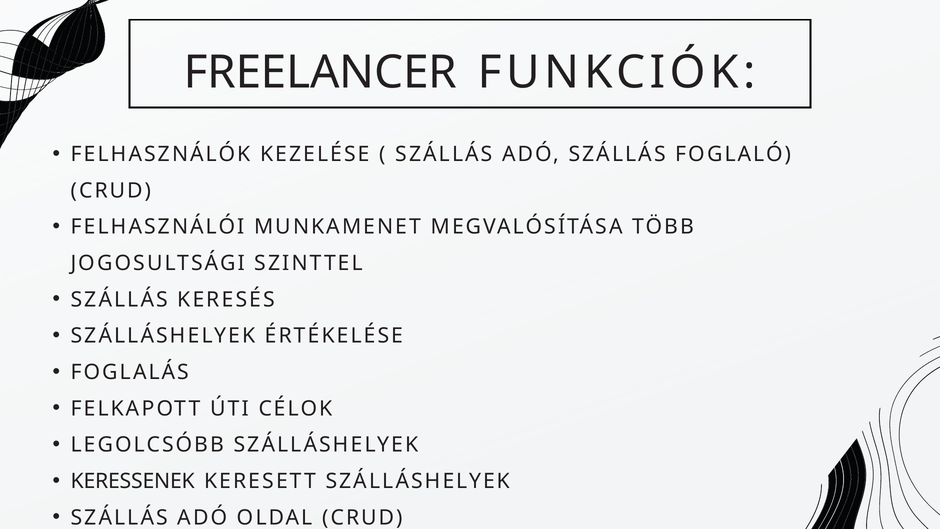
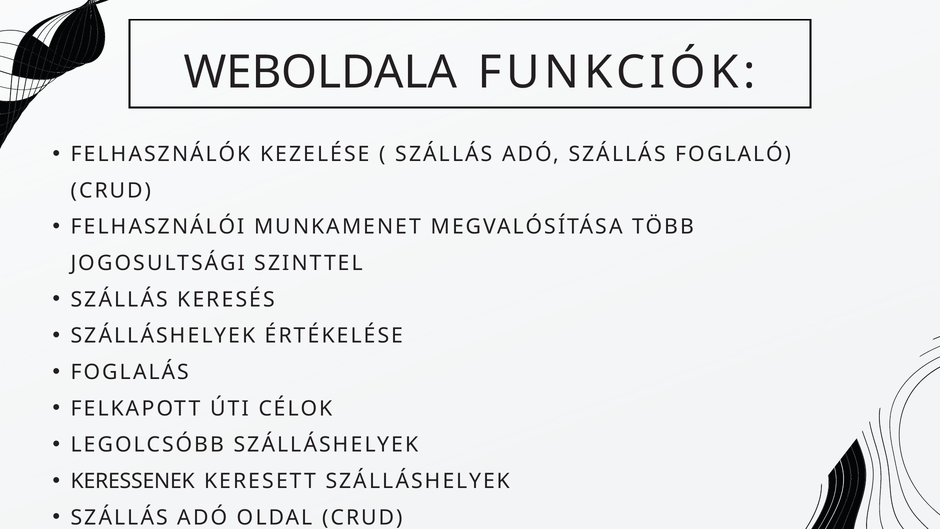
FREELANCER: FREELANCER -> WEBOLDALA (320, 73)
